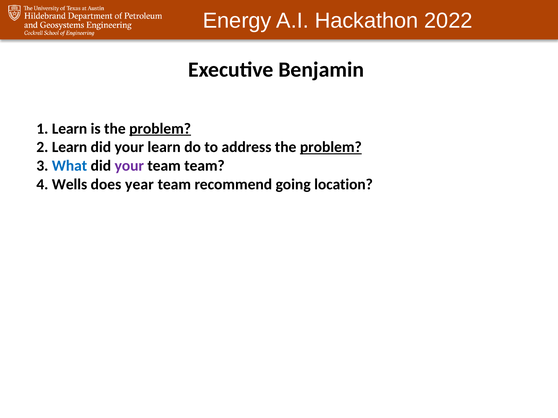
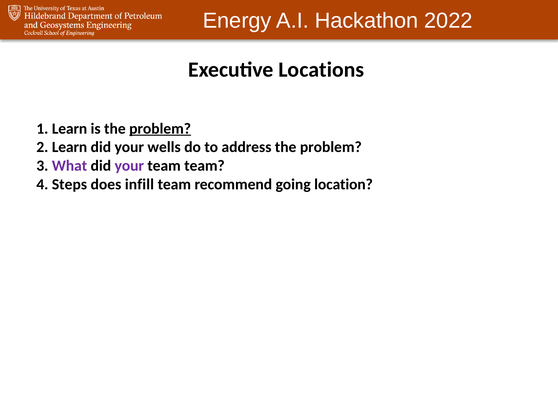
Benjamin: Benjamin -> Locations (321, 70)
your learn: learn -> wells (164, 147)
problem underline: present -> none (331, 147)
What colour: blue -> purple (70, 166)
Wells: Wells -> Steps (69, 185)
year: year -> infill (139, 185)
